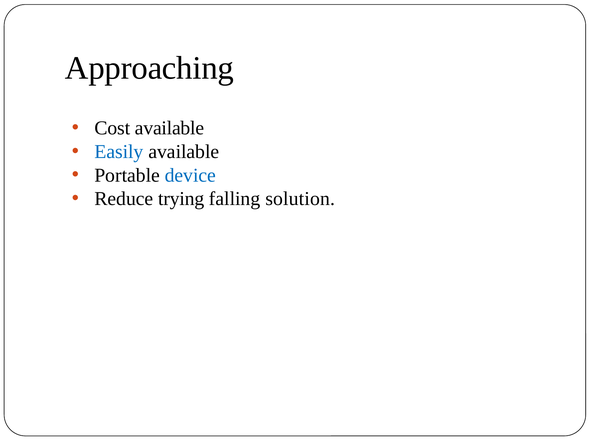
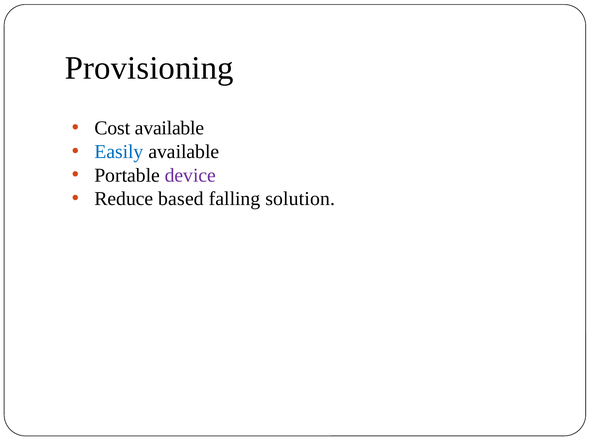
Approaching: Approaching -> Provisioning (149, 68)
device colour: blue -> purple (190, 175)
trying: trying -> based (181, 199)
